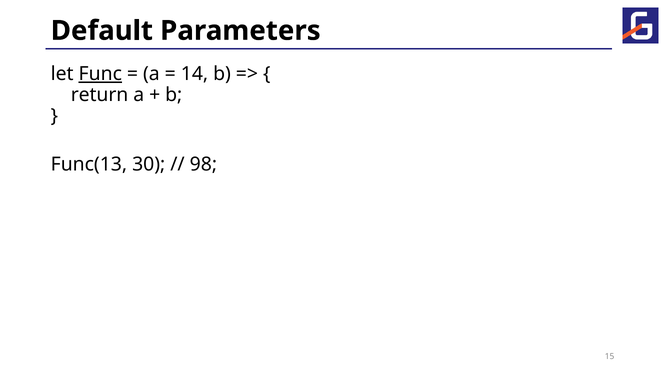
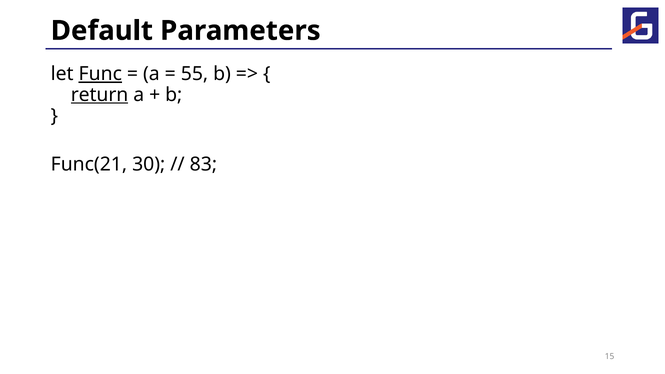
14: 14 -> 55 (194, 74)
return underline: none -> present (100, 95)
Func(13: Func(13 -> Func(21 (89, 164)
98: 98 -> 83 (203, 164)
